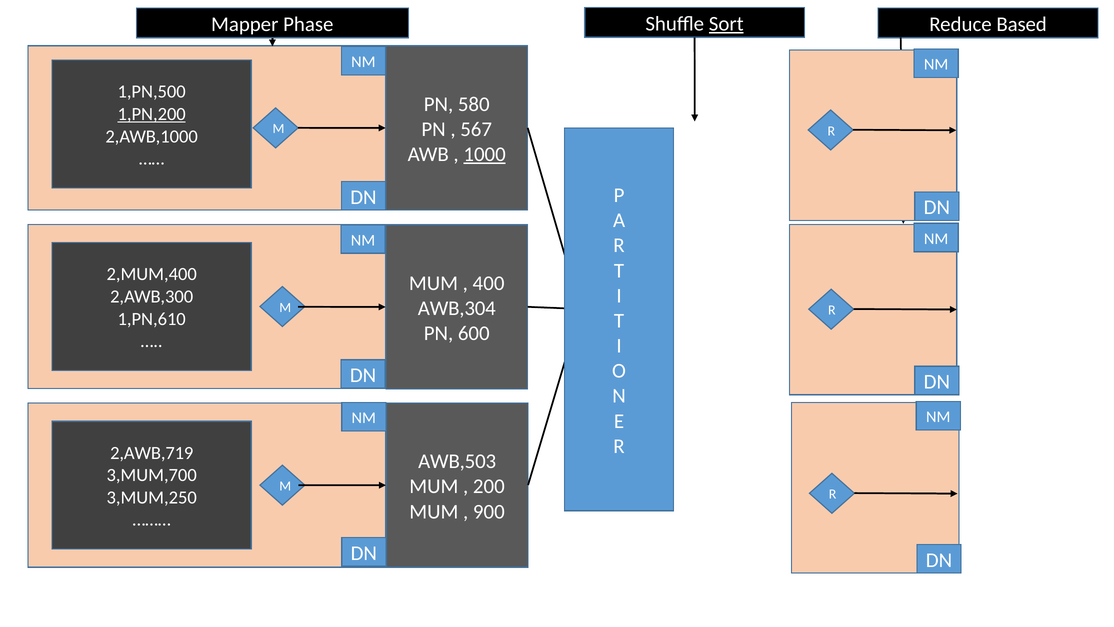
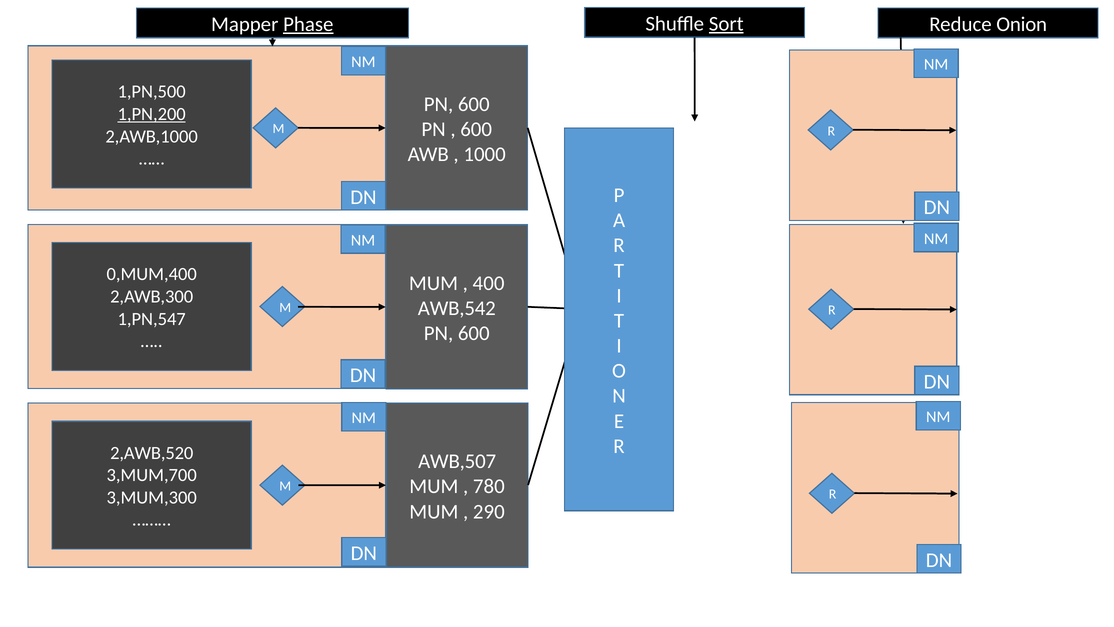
Phase underline: none -> present (308, 24)
Based: Based -> Onion (1022, 24)
580: 580 -> 600 (474, 104)
567: 567 -> 600 (476, 129)
1000 underline: present -> none (485, 154)
2,MUM,400: 2,MUM,400 -> 0,MUM,400 (152, 274)
AWB,304: AWB,304 -> AWB,542 (457, 308)
1,PN,610: 1,PN,610 -> 1,PN,547 (152, 319)
2,AWB,719: 2,AWB,719 -> 2,AWB,520 (152, 453)
AWB,503: AWB,503 -> AWB,507 (457, 461)
200: 200 -> 780 (489, 486)
3,MUM,250: 3,MUM,250 -> 3,MUM,300 (152, 497)
900: 900 -> 290 (489, 511)
